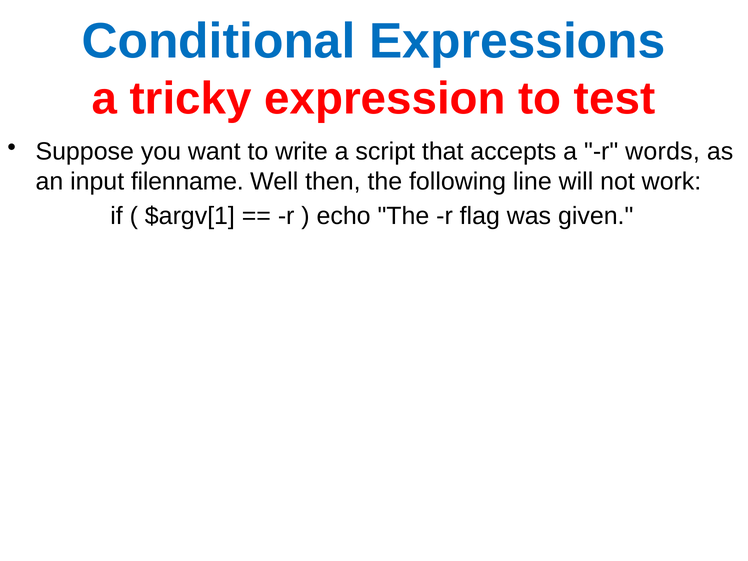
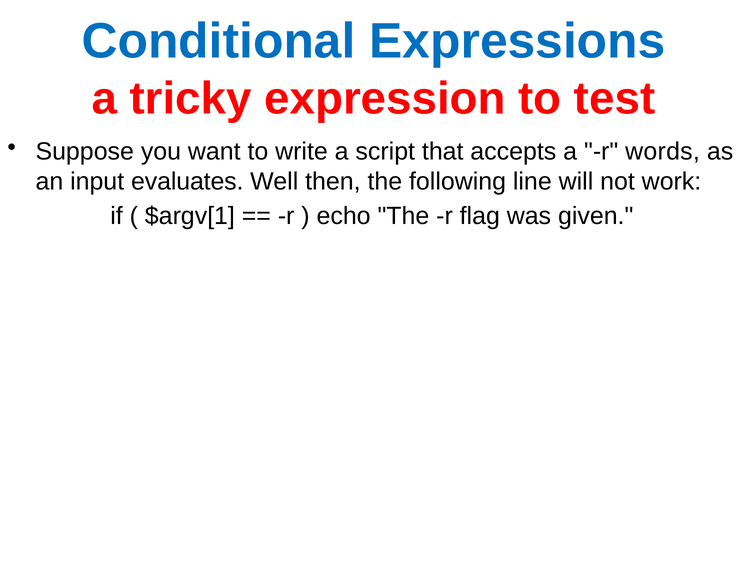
filenname: filenname -> evaluates (187, 181)
